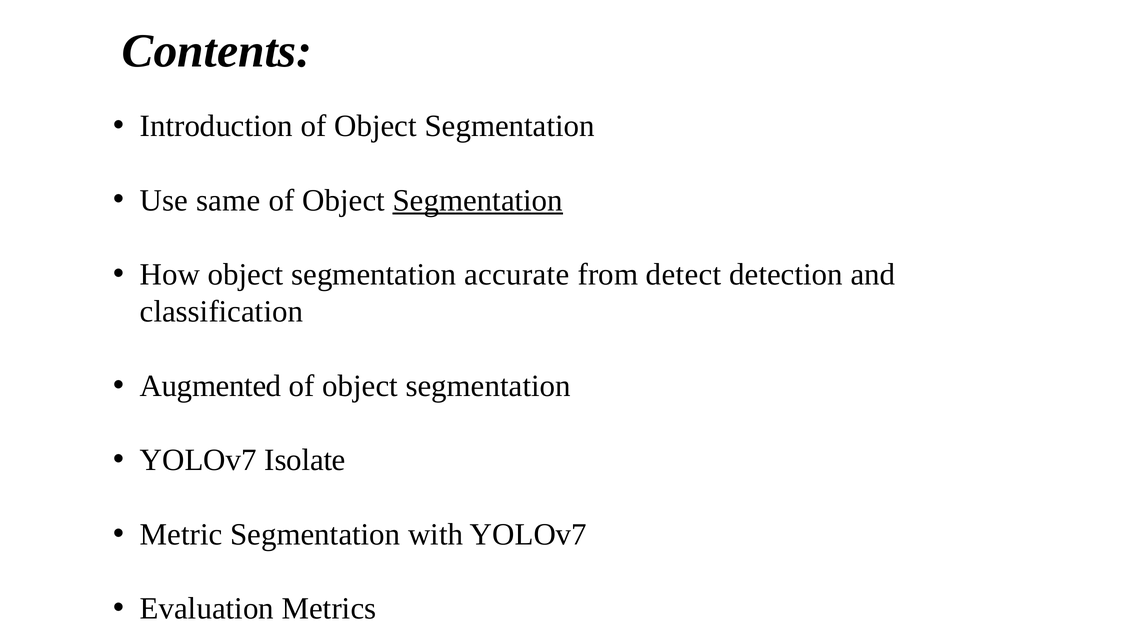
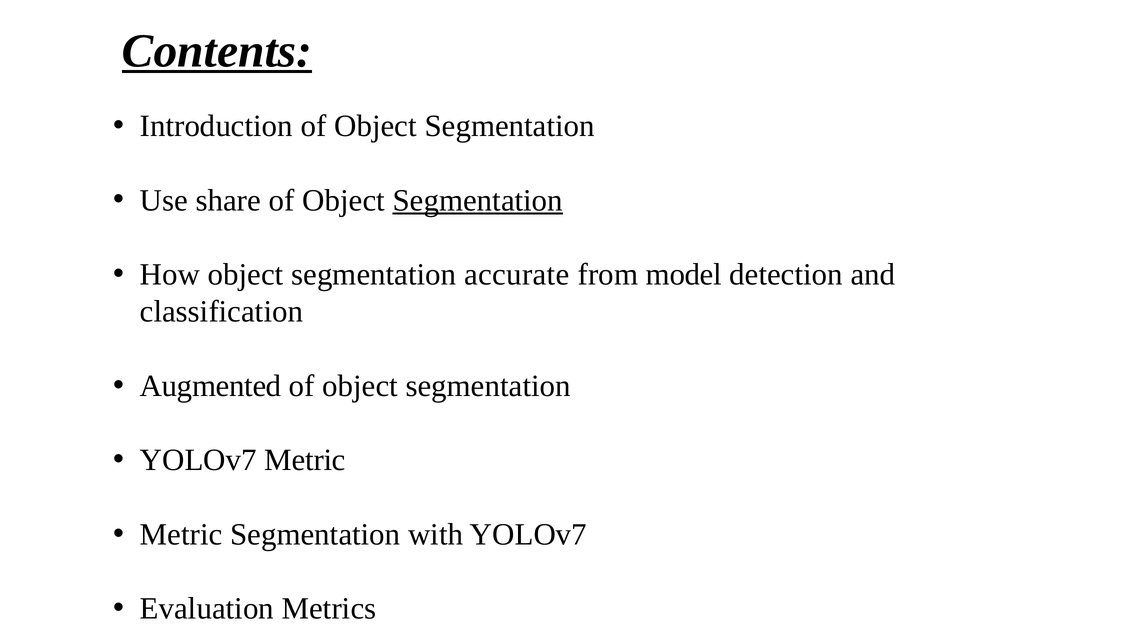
Contents underline: none -> present (217, 51)
same: same -> share (228, 200)
detect: detect -> model (684, 275)
YOLOv7 Isolate: Isolate -> Metric (305, 460)
